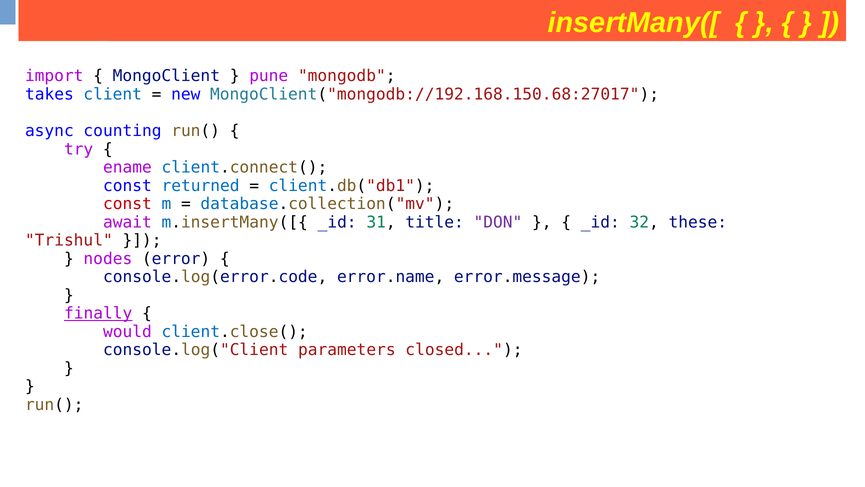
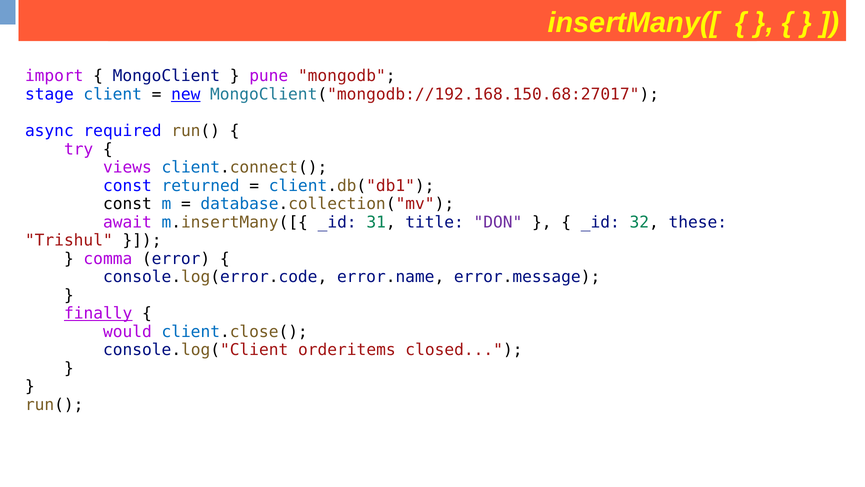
takes: takes -> stage (49, 94)
new underline: none -> present (186, 94)
counting: counting -> required (123, 131)
ename: ename -> views (127, 167)
const colour: red -> black (127, 204)
nodes: nodes -> comma (108, 258)
parameters: parameters -> orderitems (347, 350)
